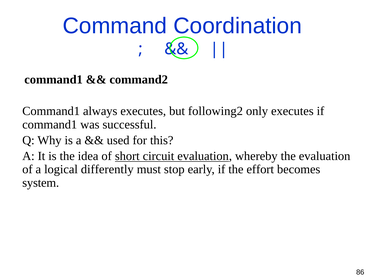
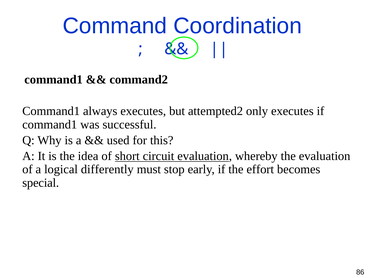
following2: following2 -> attempted2 (215, 111)
system: system -> special (41, 183)
